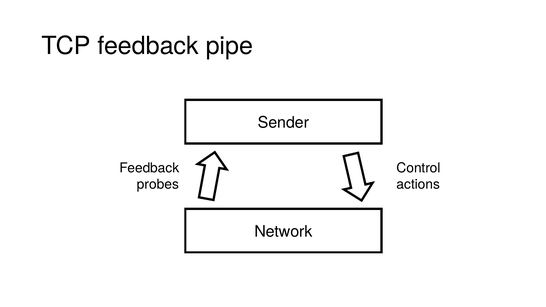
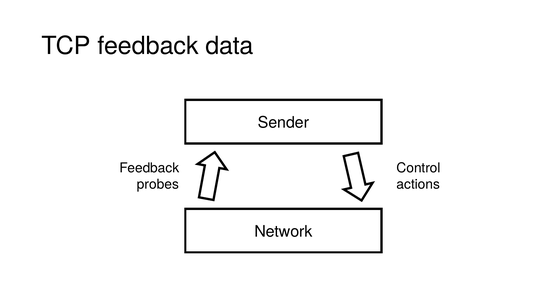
pipe: pipe -> data (229, 46)
